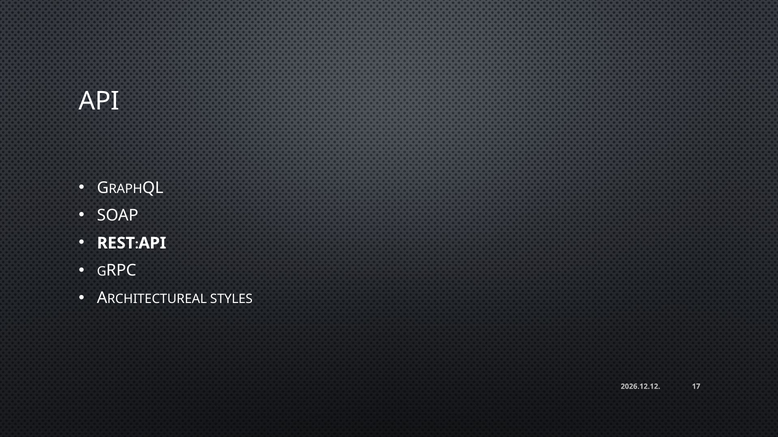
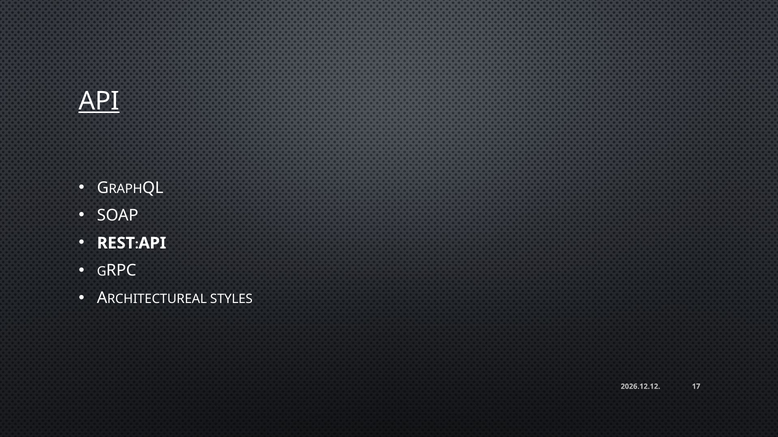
API underline: none -> present (99, 101)
